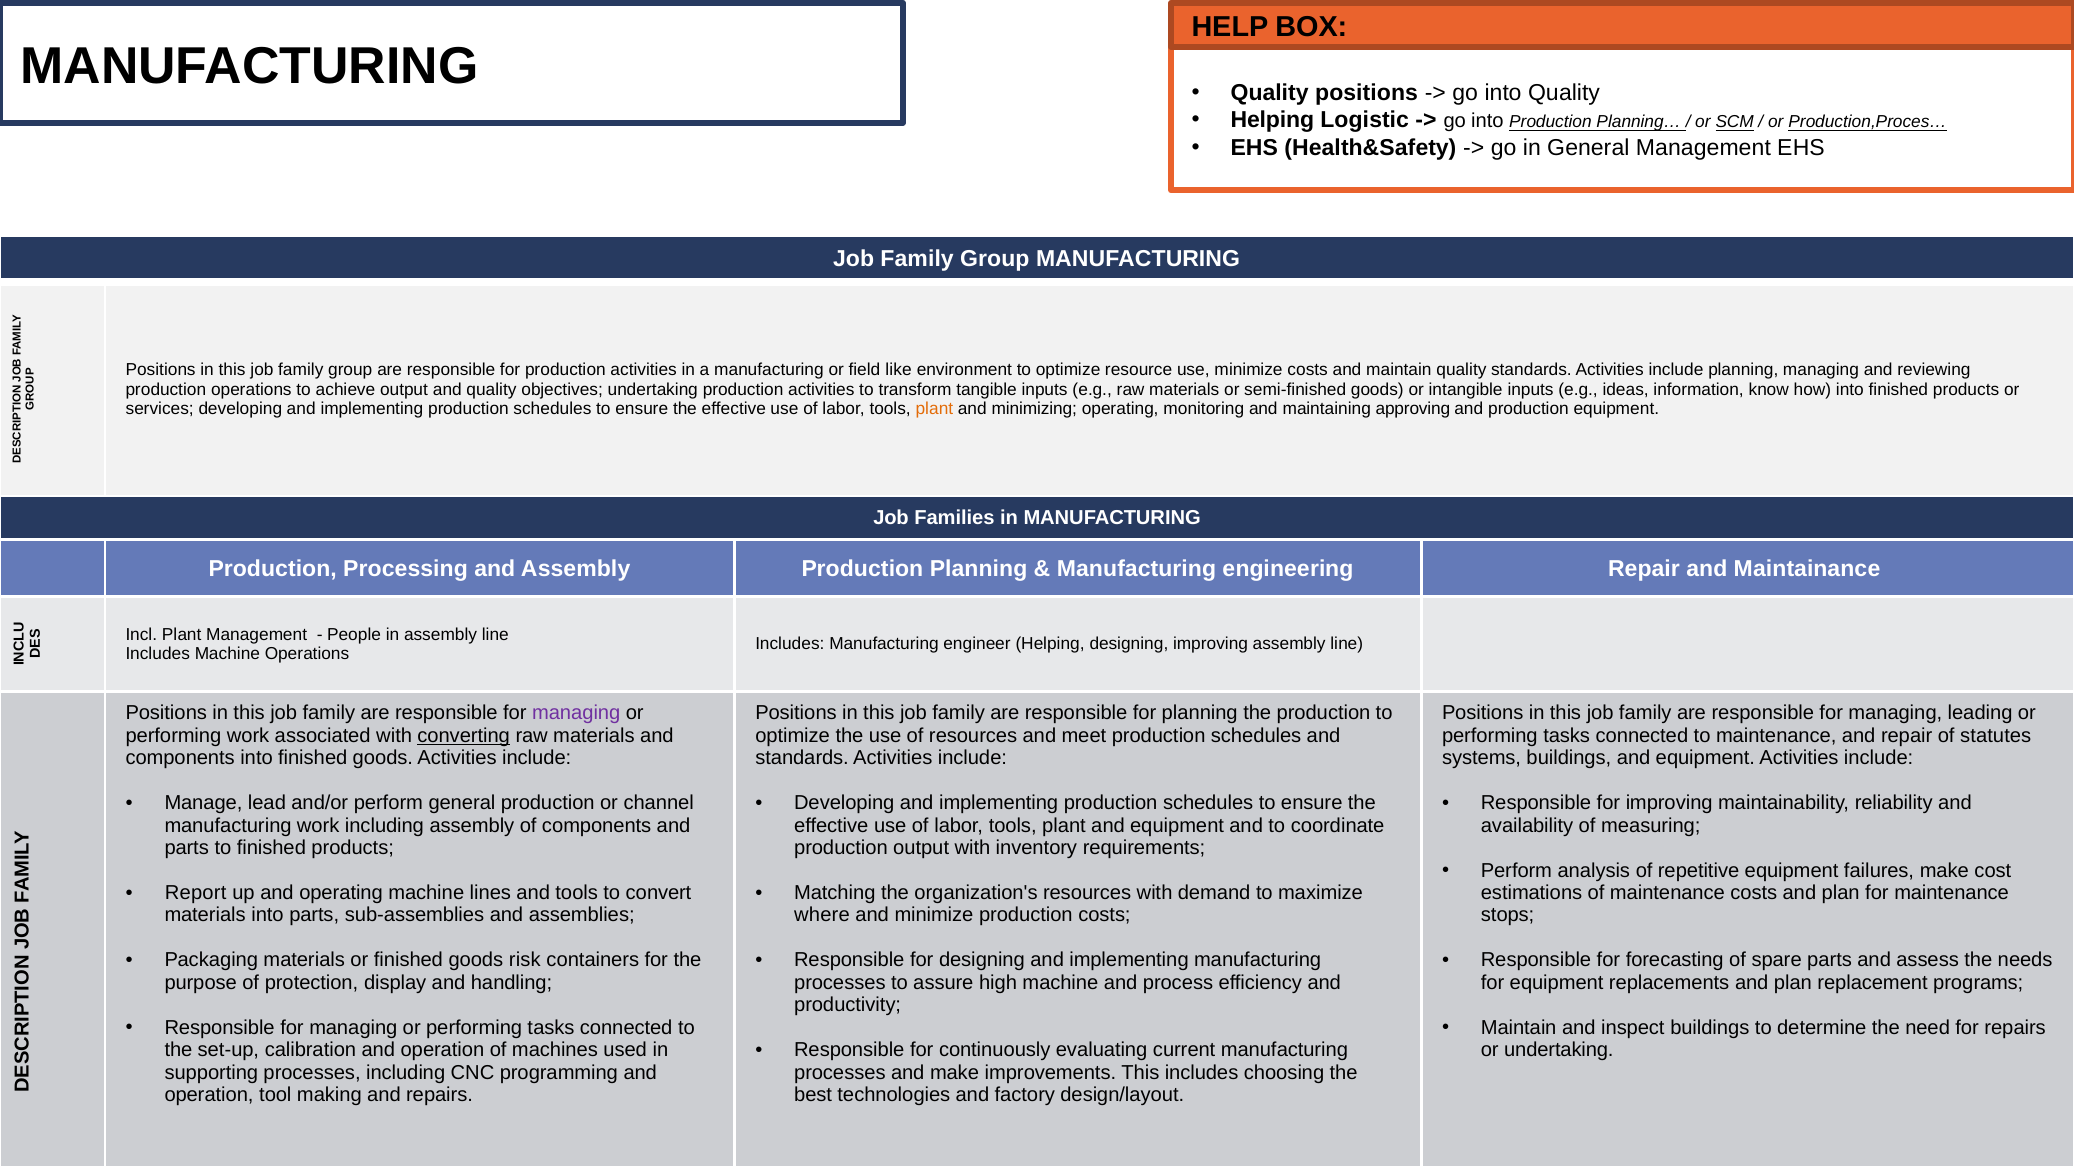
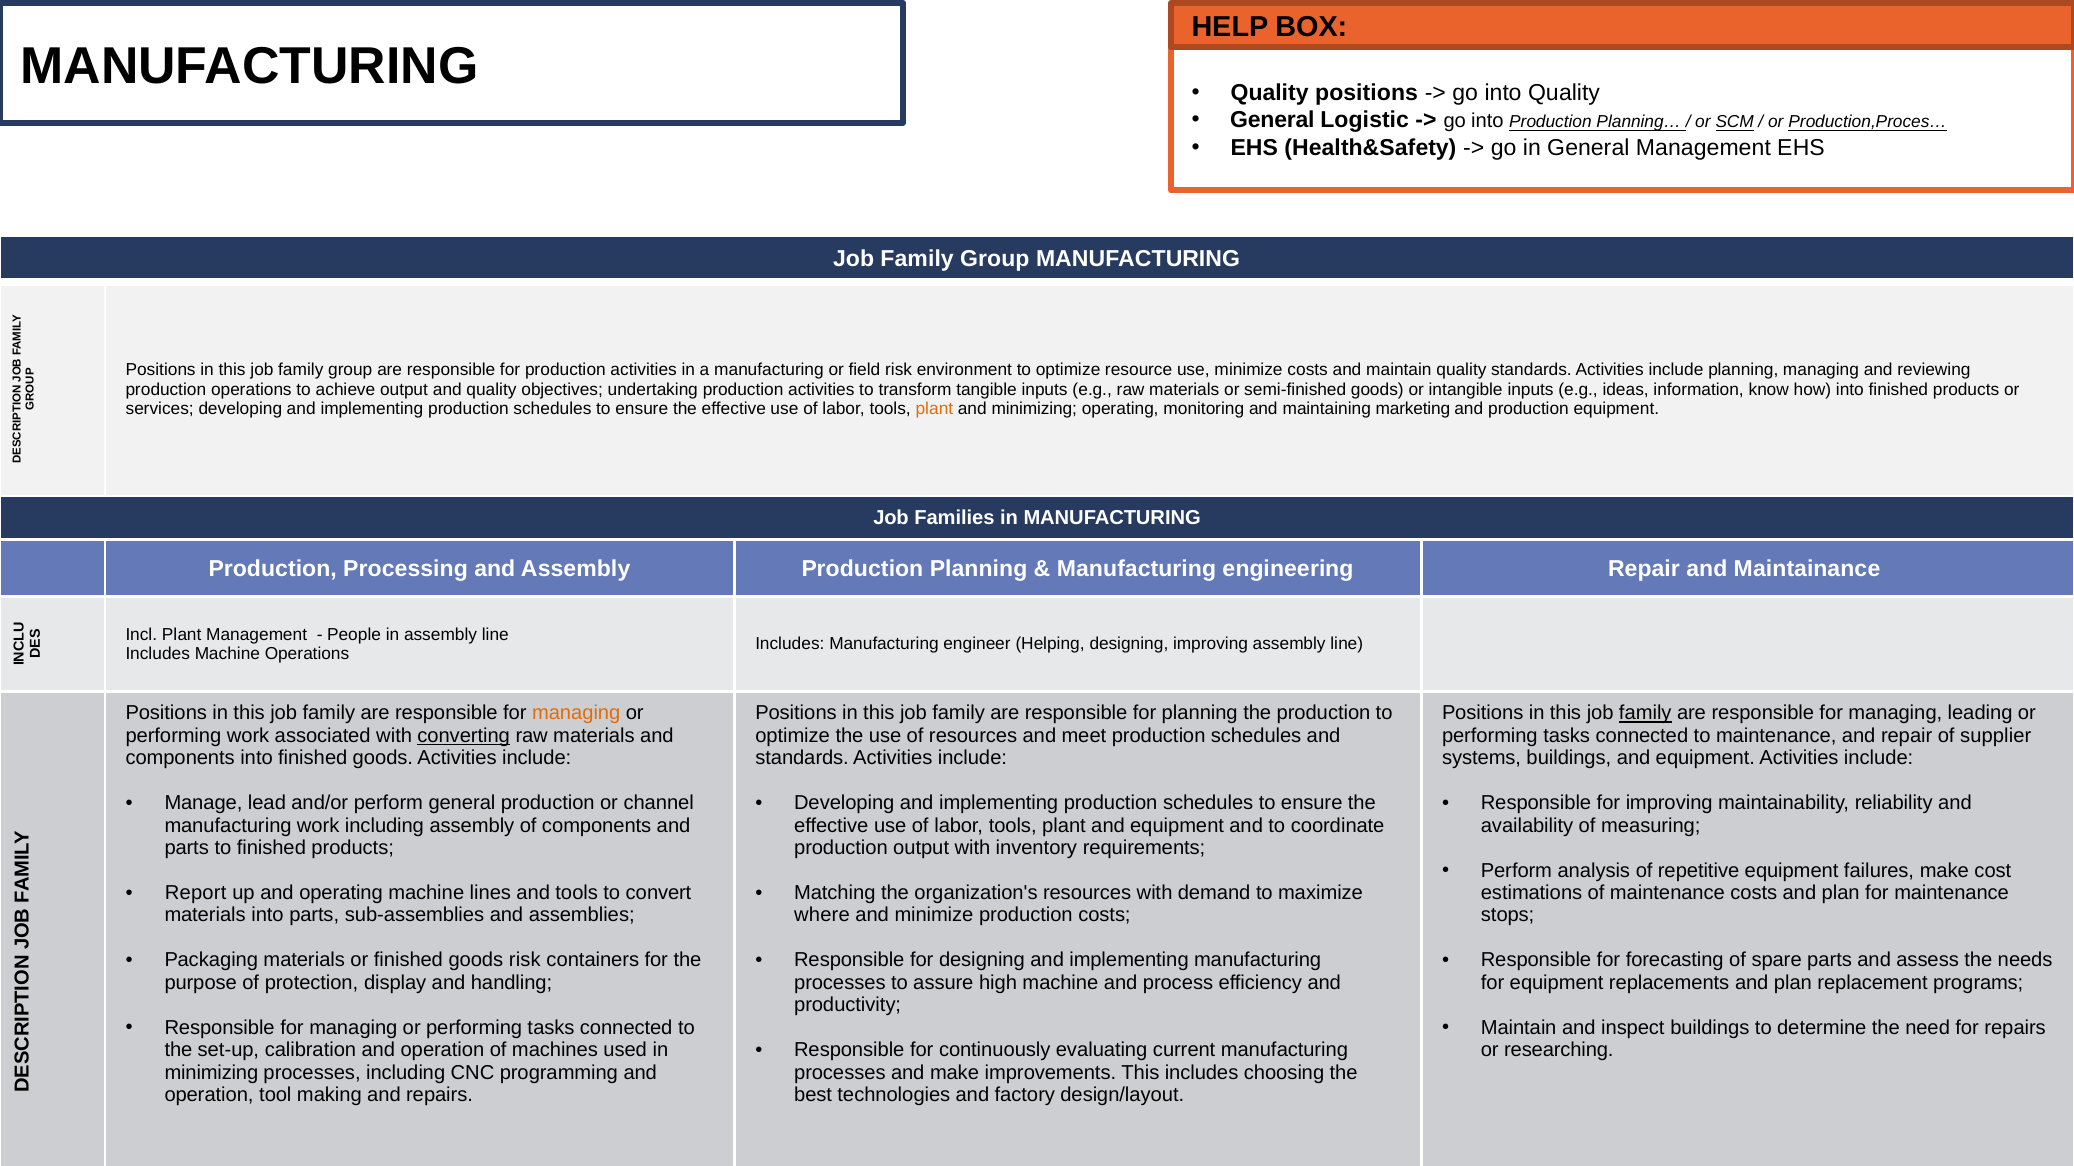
Helping: Helping -> General (1272, 120)
field like: like -> risk (899, 370)
approving: approving -> marketing (1413, 409)
managing colour: purple -> orange (576, 714)
family underline: none -> present (1645, 714)
statutes: statutes -> supplier (1996, 736)
or undertaking: undertaking -> researching (1559, 1051)
supporting: supporting -> minimizing (211, 1073)
